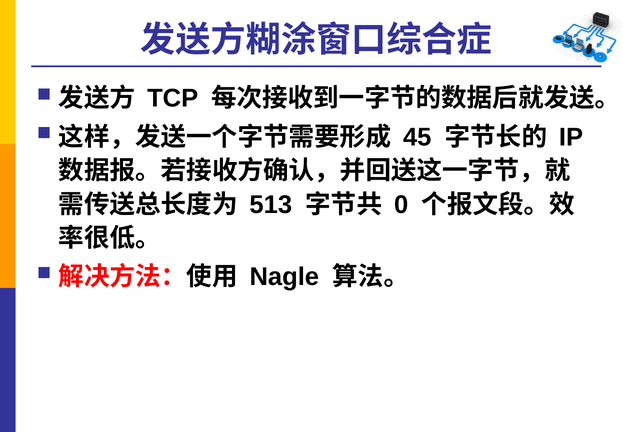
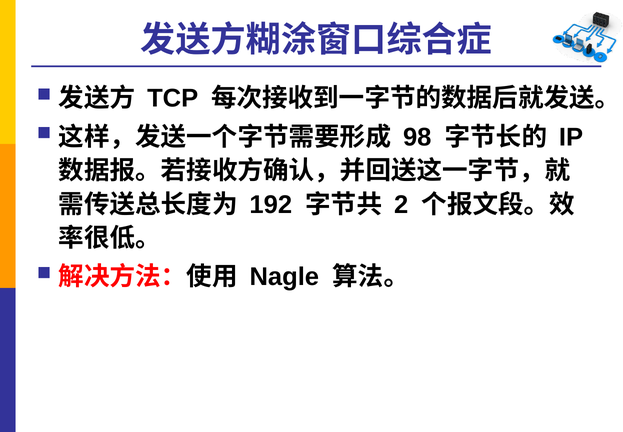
45: 45 -> 98 (417, 137)
513: 513 -> 192 (271, 204)
0: 0 -> 2 (401, 204)
